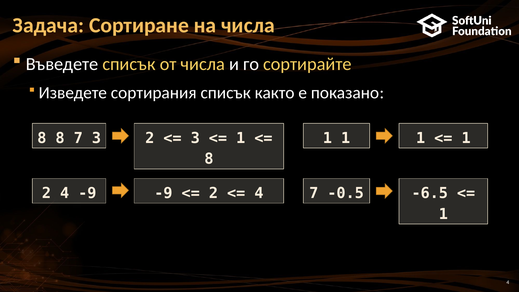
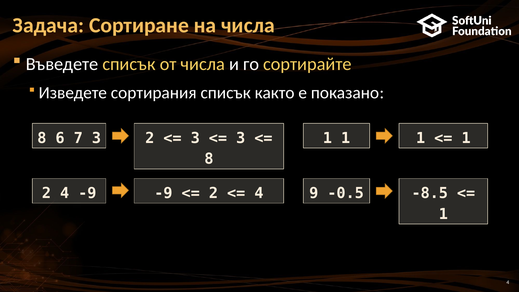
8 8: 8 -> 6 (60, 138)
1: 1 -> 3 (241, 138)
4 7: 7 -> 9 (314, 193)
-6.5: -6.5 -> -8.5 (430, 193)
